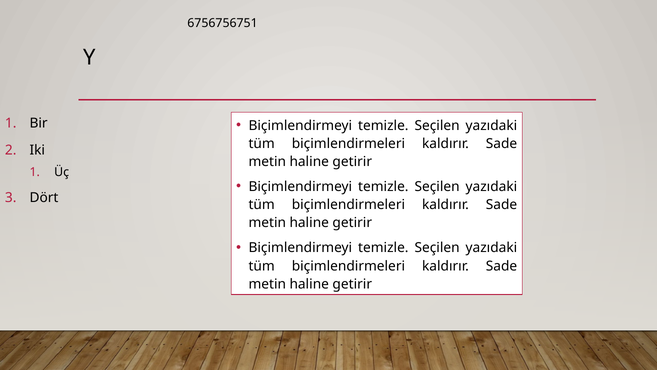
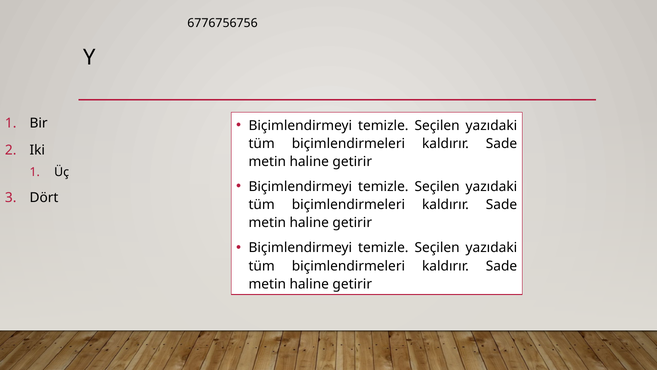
6756756751: 6756756751 -> 6776756756 (223, 23)
